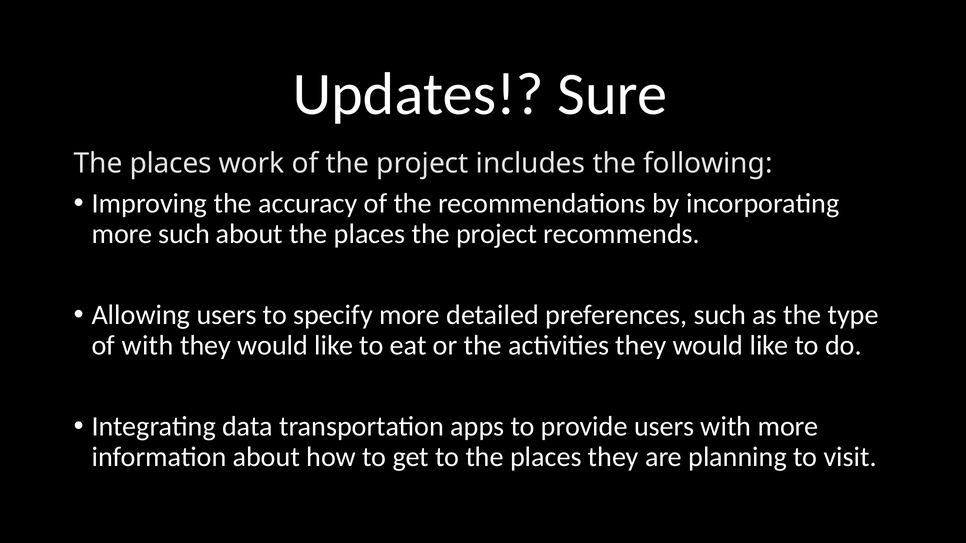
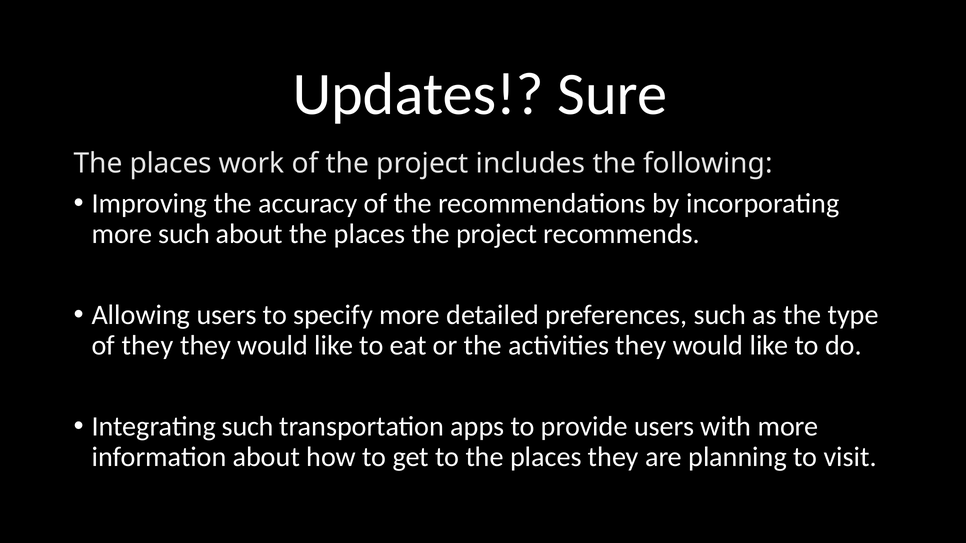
of with: with -> they (148, 346)
Integrating data: data -> such (248, 427)
